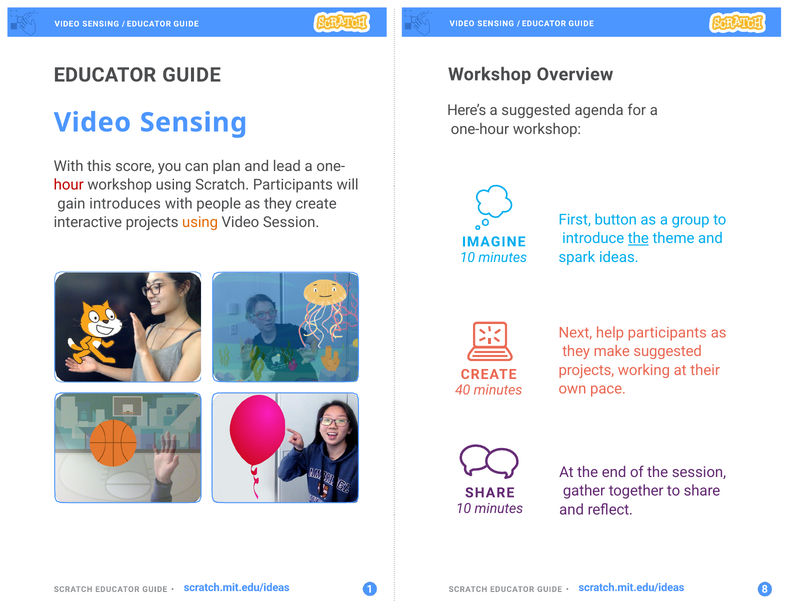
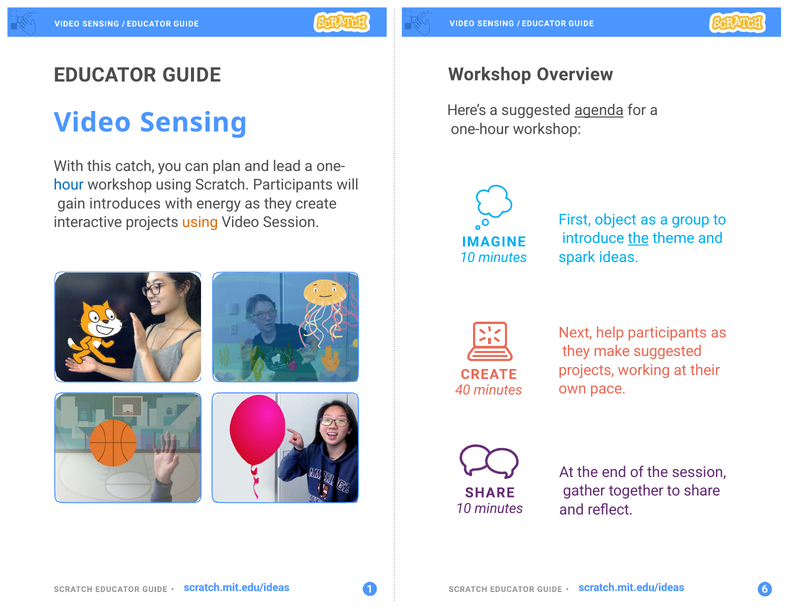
agenda underline: none -> present (599, 110)
score: score -> catch (135, 166)
hour colour: red -> blue (69, 185)
people: people -> energy (219, 204)
button: button -> object (616, 220)
8: 8 -> 6 (765, 589)
